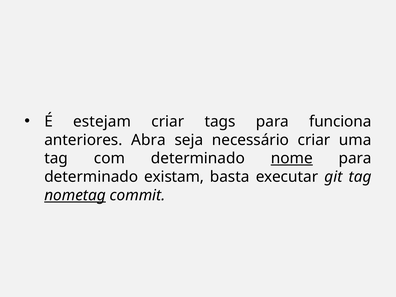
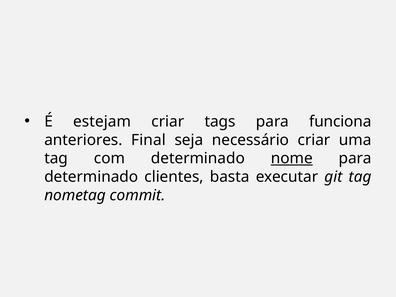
Abra: Abra -> Final (148, 140)
existam: existam -> clientes (174, 177)
nometag underline: present -> none (75, 195)
